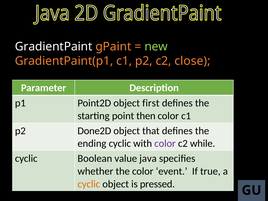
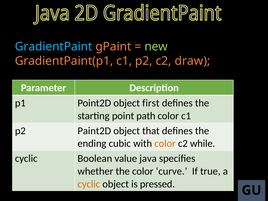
GradientPaint colour: white -> light blue (54, 47)
close: close -> draw (192, 61)
then: then -> path (146, 116)
Done2D: Done2D -> Paint2D (94, 131)
ending cyclic: cyclic -> cubic (120, 144)
color colour: purple -> orange (165, 144)
event: event -> curve (172, 171)
